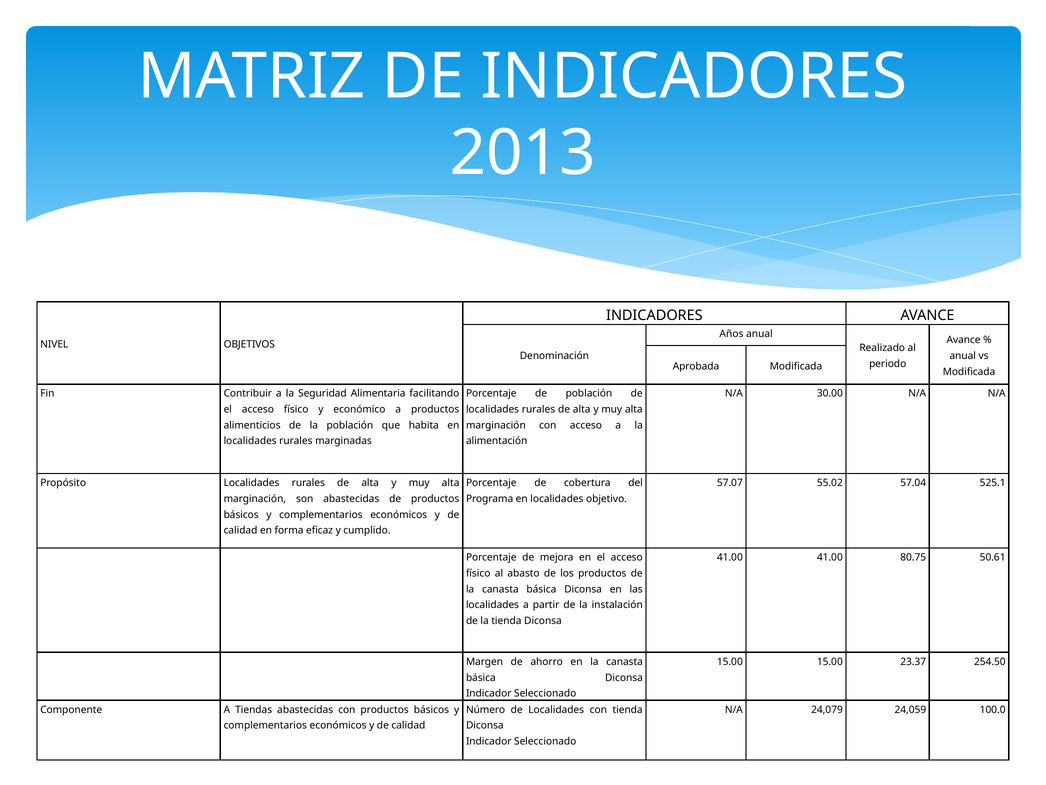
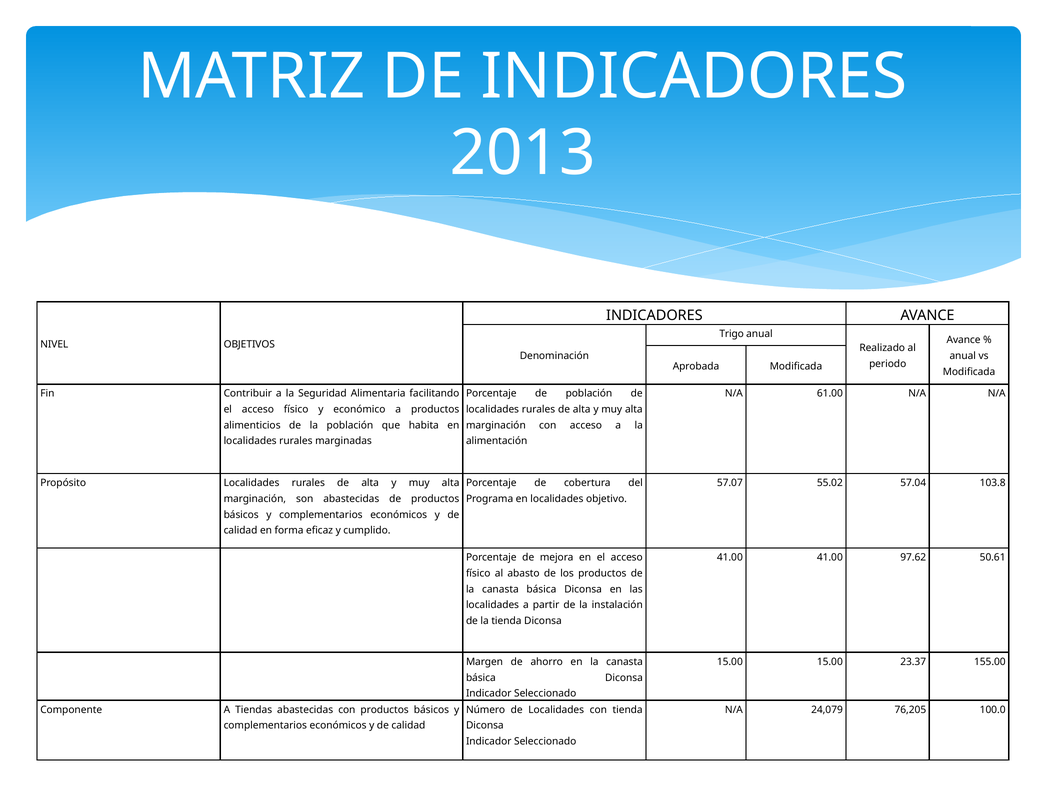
Años: Años -> Trigo (732, 334)
30.00: 30.00 -> 61.00 (830, 393)
525.1: 525.1 -> 103.8 (993, 483)
80.75: 80.75 -> 97.62 (913, 557)
254.50: 254.50 -> 155.00 (990, 661)
24,059: 24,059 -> 76,205 (910, 709)
